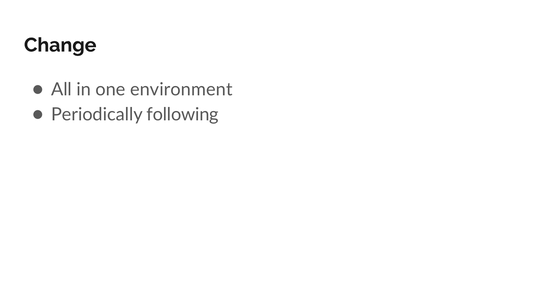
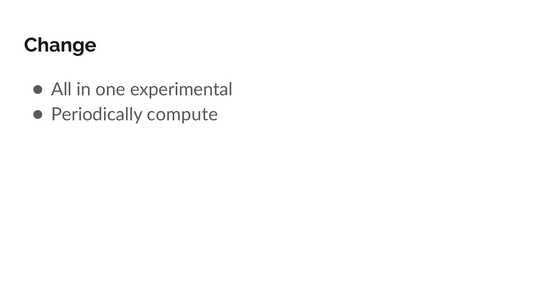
environment: environment -> experimental (181, 89)
following: following -> compute (182, 114)
